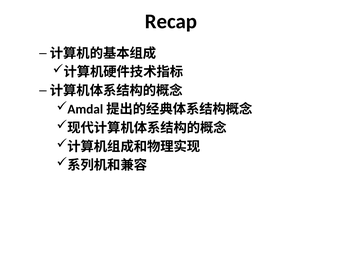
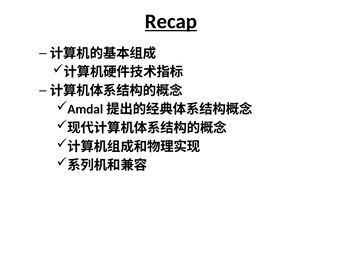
Recap underline: none -> present (171, 22)
